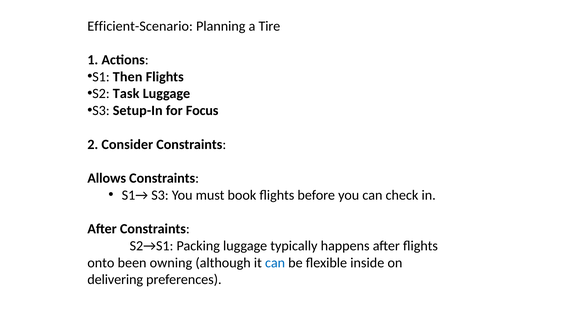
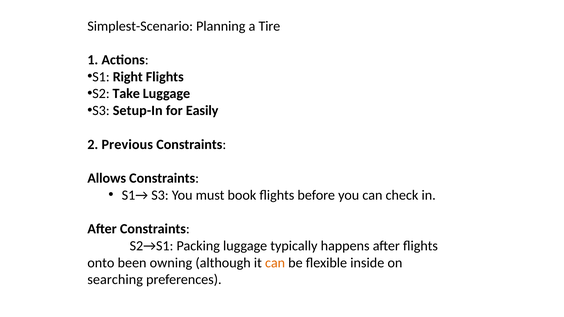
Efficient-Scenario: Efficient-Scenario -> Simplest-Scenario (140, 26)
Then: Then -> Right (128, 77)
Task: Task -> Take (126, 94)
Focus: Focus -> Easily (202, 111)
Consider: Consider -> Previous (127, 145)
can colour: blue -> orange (275, 263)
delivering: delivering -> searching (115, 280)
